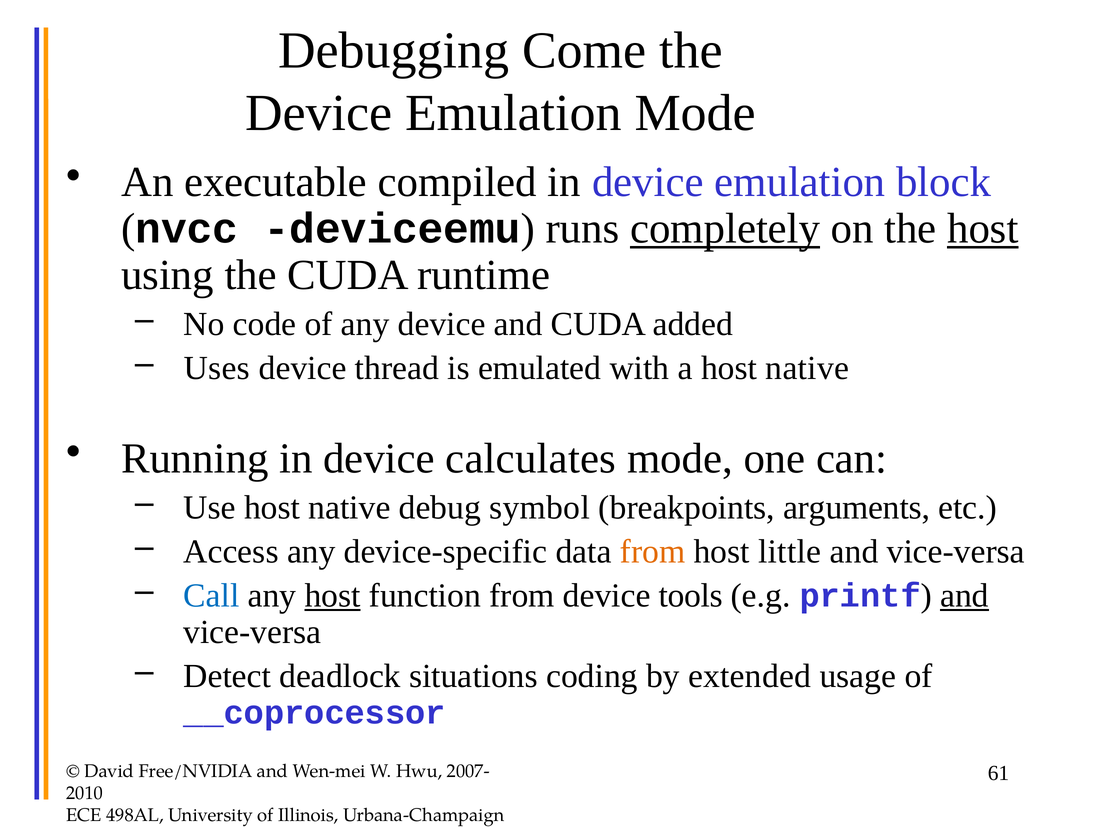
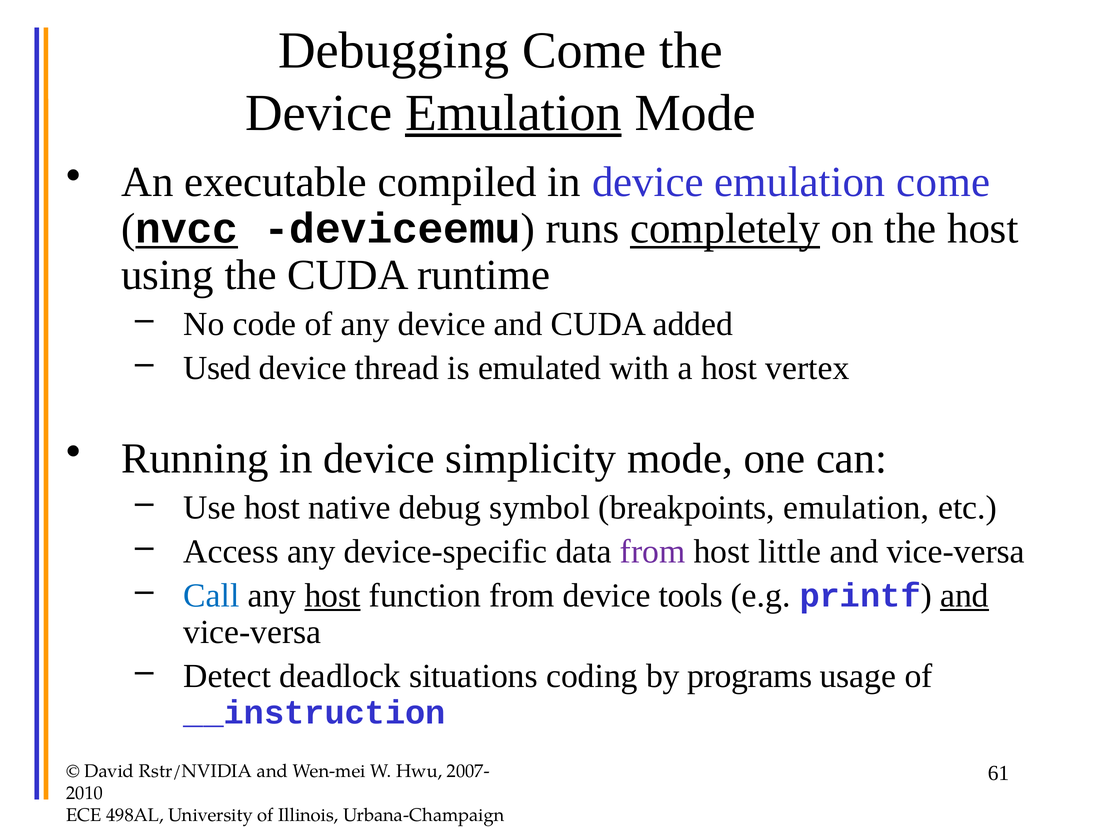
Emulation underline: none -> present (513, 113)
emulation block: block -> come (943, 182)
nvcc underline: none -> present (187, 229)
host underline: present -> none (983, 229)
Uses: Uses -> Used (217, 368)
a host native: native -> vertex (807, 368)
calculates: calculates -> simplicity (531, 459)
breakpoints arguments: arguments -> emulation (856, 508)
from colour: orange -> purple (653, 552)
extended: extended -> programs (750, 676)
__coprocessor: __coprocessor -> __instruction (314, 713)
Free/NVIDIA: Free/NVIDIA -> Rstr/NVIDIA (195, 772)
